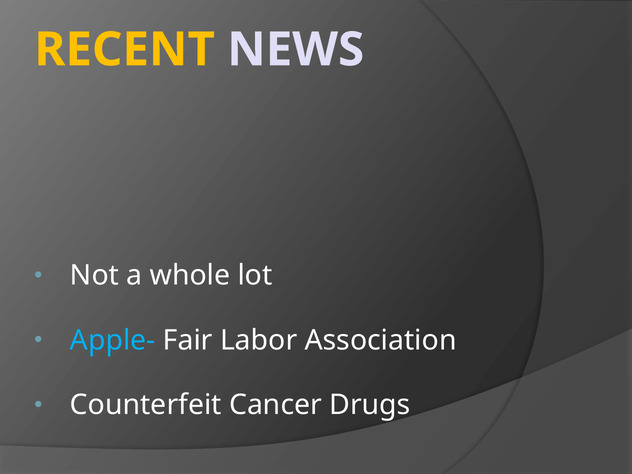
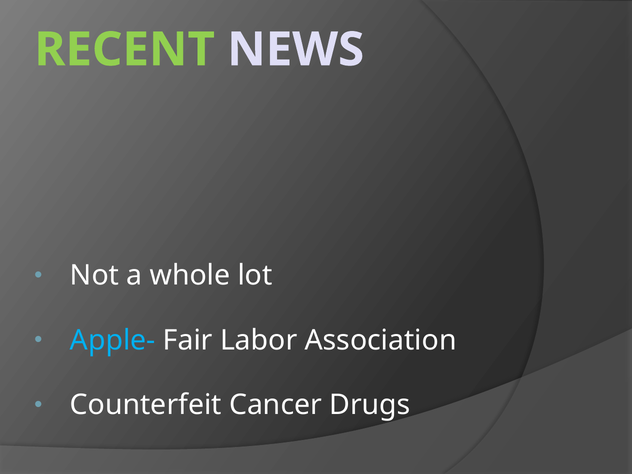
RECENT colour: yellow -> light green (125, 50)
